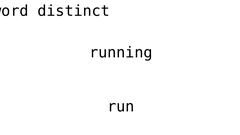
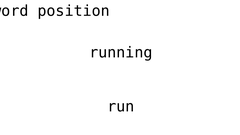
distinct: distinct -> position (74, 11)
